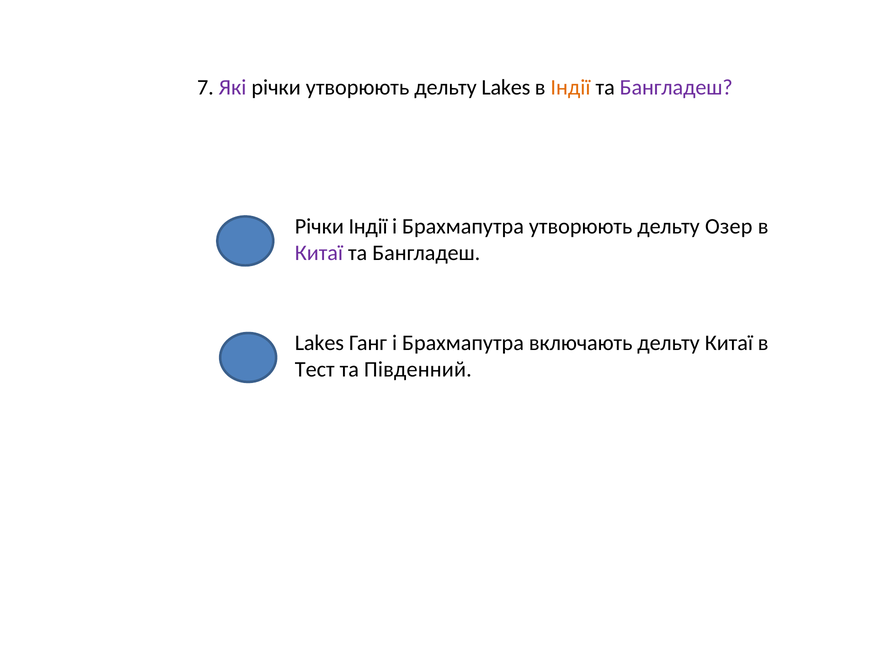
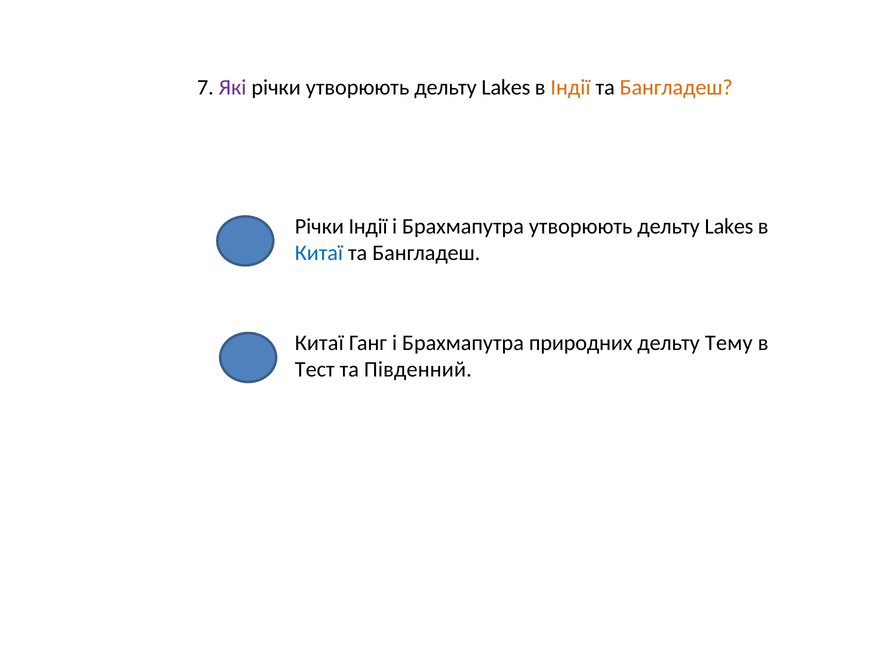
Бангладеш colour: purple -> orange (676, 87)
Брахмапутра утворюють дельту Озер: Озер -> Lakes (729, 226)
Китаї colour: purple -> blue (319, 253)
Lakes: Lakes -> Китаї (319, 343)
включають: включають -> природних (581, 343)
дельту Китаї: Китаї -> Тему (729, 343)
